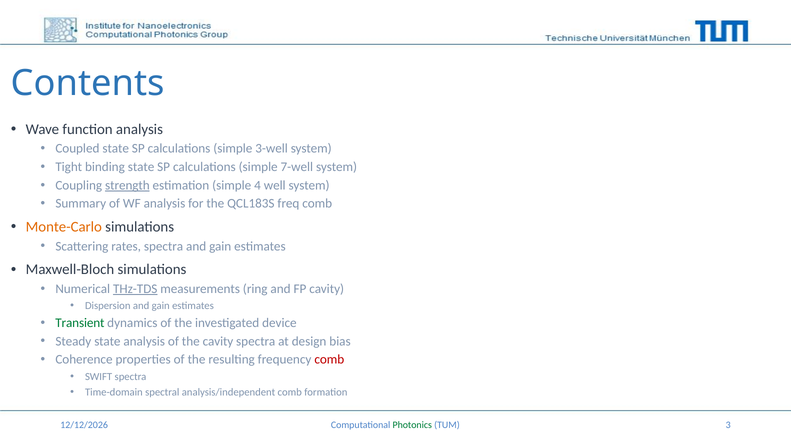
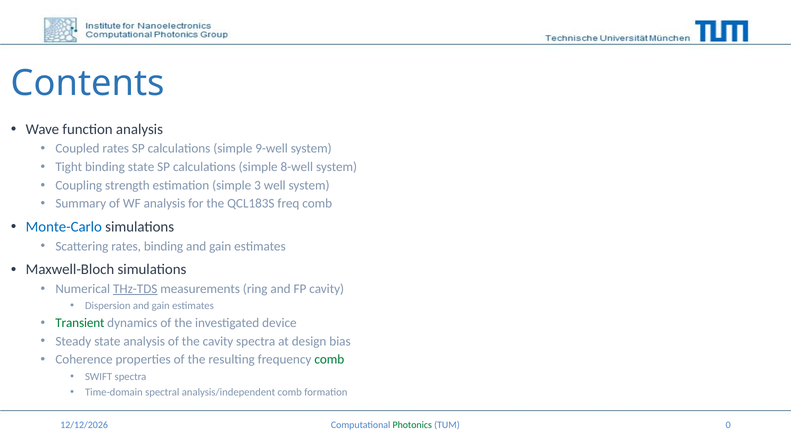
Coupled state: state -> rates (116, 149)
3-well: 3-well -> 9-well (272, 149)
7-well: 7-well -> 8-well (297, 167)
strength underline: present -> none (127, 185)
4: 4 -> 3 (258, 185)
Monte-Carlo colour: orange -> blue (64, 227)
rates spectra: spectra -> binding (164, 246)
comb colour: red -> green (329, 359)
3: 3 -> 0 (728, 425)
